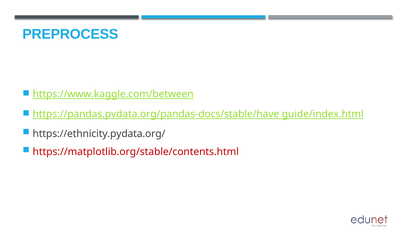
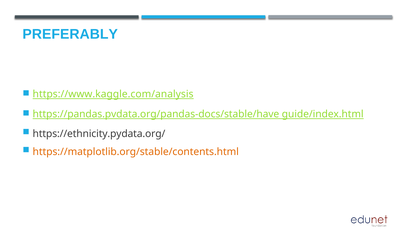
PREPROCESS: PREPROCESS -> PREFERABLY (70, 34)
https://www.kaggle.com/between: https://www.kaggle.com/between -> https://www.kaggle.com/analysis (113, 94)
https://matplotlib.org/stable/contents.html colour: red -> orange (136, 152)
